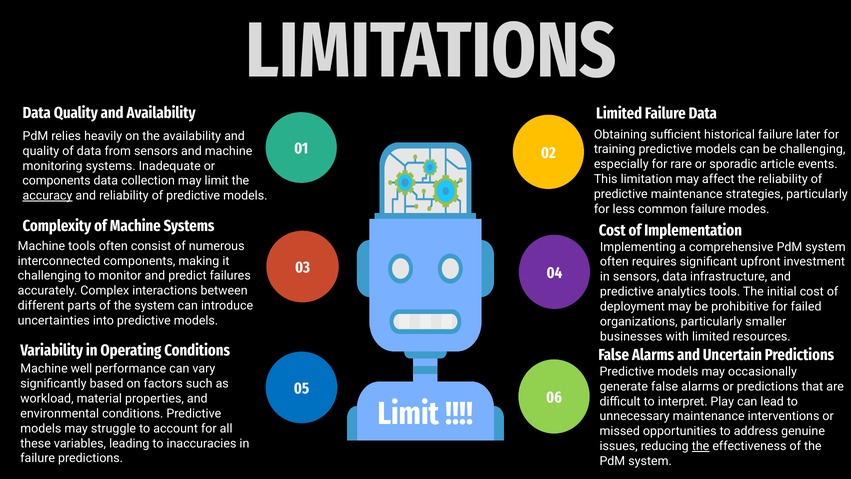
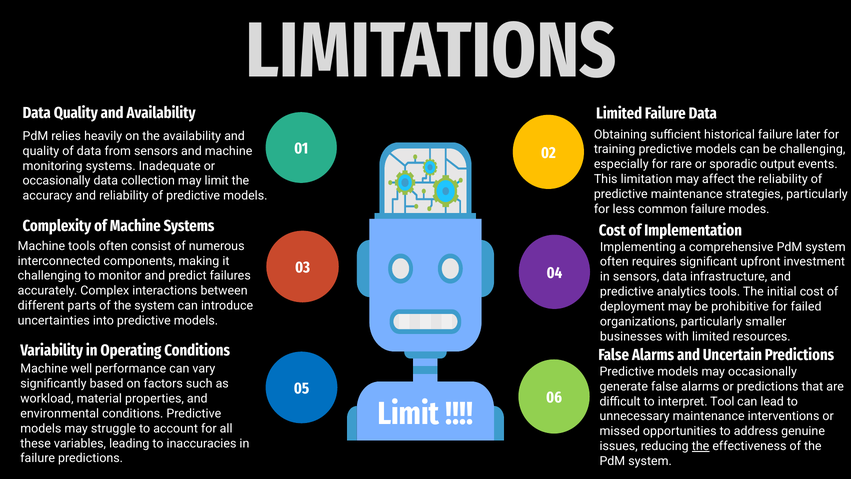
article: article -> output (778, 164)
components: components -> occasionally (57, 181)
accuracy underline: present -> none (47, 196)
Play: Play -> Tool (722, 401)
